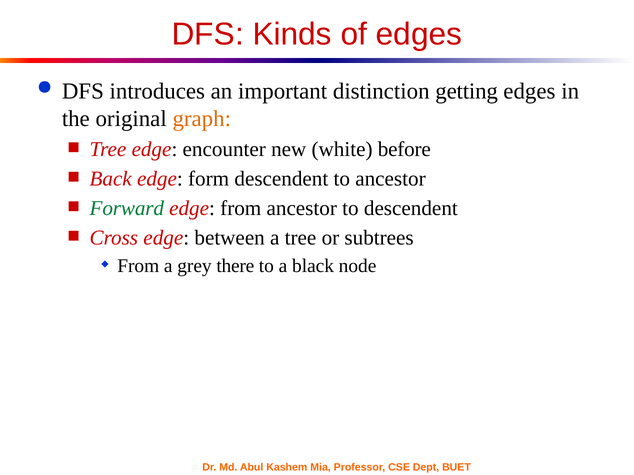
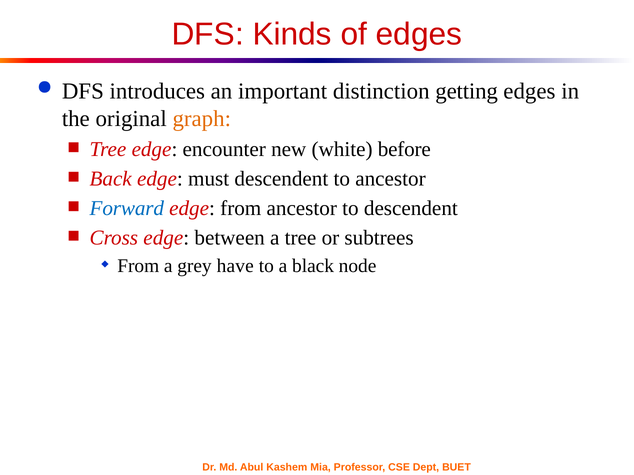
form: form -> must (209, 179)
Forward colour: green -> blue (127, 209)
there: there -> have (235, 266)
